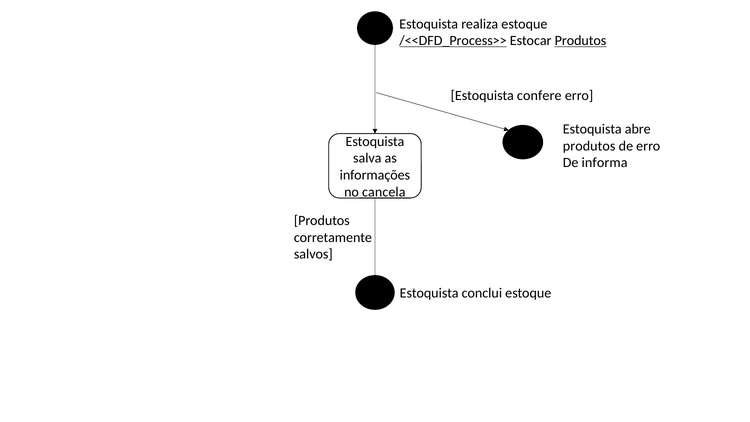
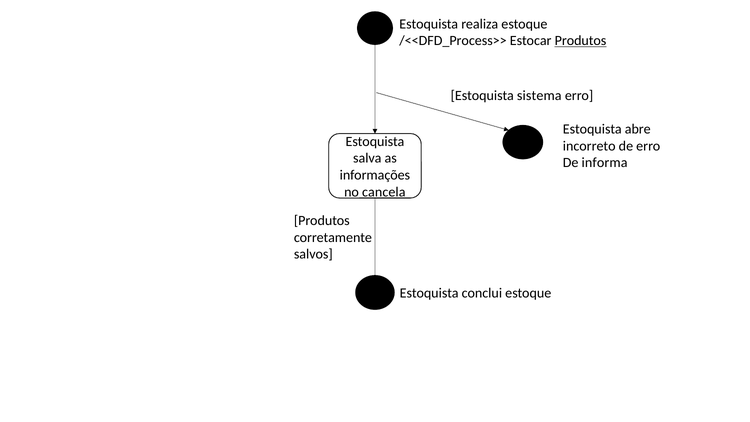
/<<DFD_Process>> underline: present -> none (453, 41)
confere: confere -> sistema (539, 96)
produtos: produtos -> incorreto (589, 146)
